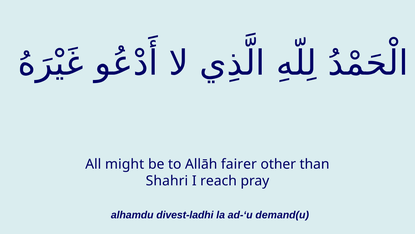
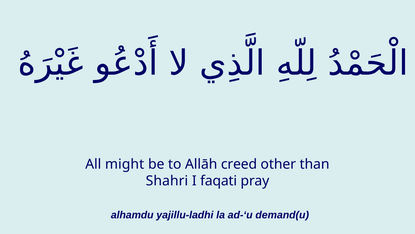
fairer: fairer -> creed (239, 164)
reach: reach -> faqati (219, 180)
divest-ladhi: divest-ladhi -> yajillu-ladhi (185, 215)
